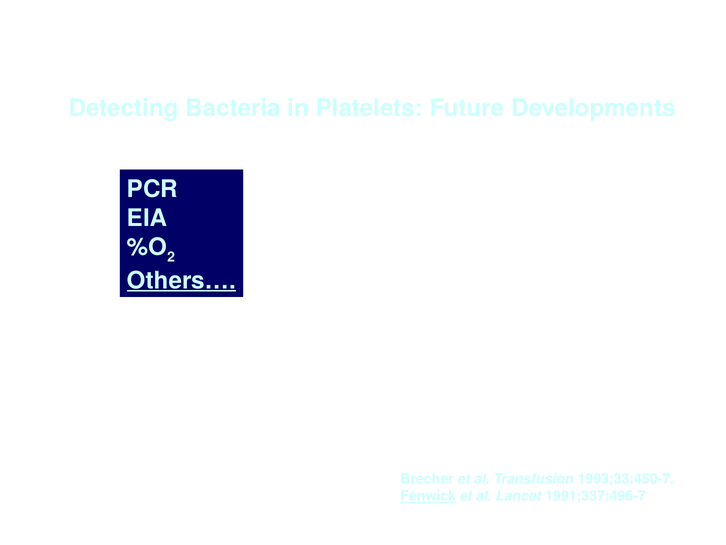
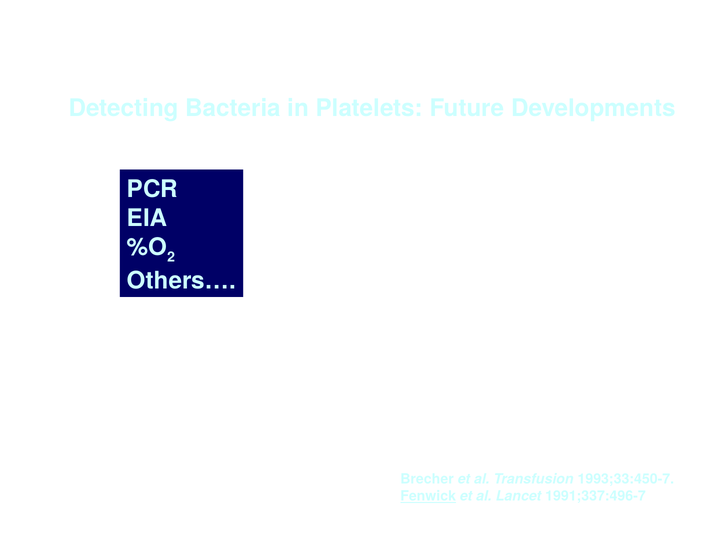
Others… underline: present -> none (181, 280)
